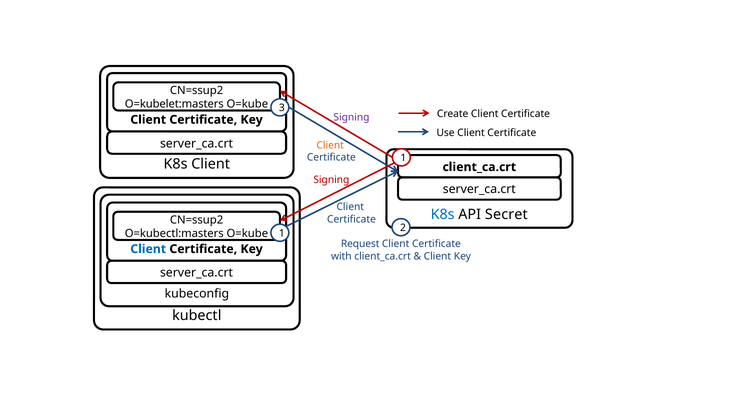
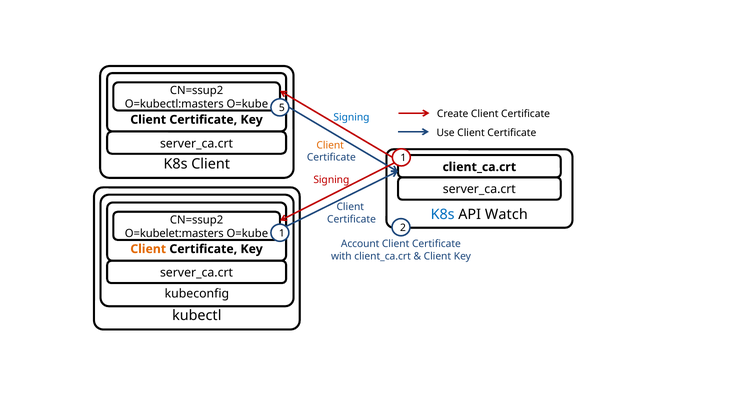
O=kubelet:masters: O=kubelet:masters -> O=kubectl:masters (174, 104)
3: 3 -> 5 (282, 108)
Signing colour: purple -> blue (351, 117)
Secret: Secret -> Watch (506, 214)
O=kubectl:masters: O=kubectl:masters -> O=kubelet:masters (174, 233)
Request: Request -> Account (360, 244)
Client colour: blue -> orange (148, 249)
